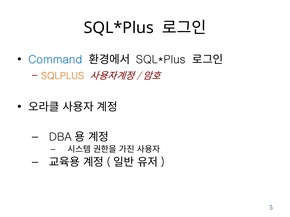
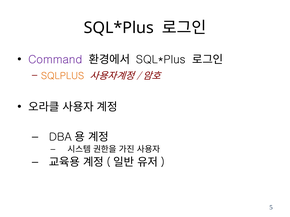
Command colour: blue -> purple (55, 60)
